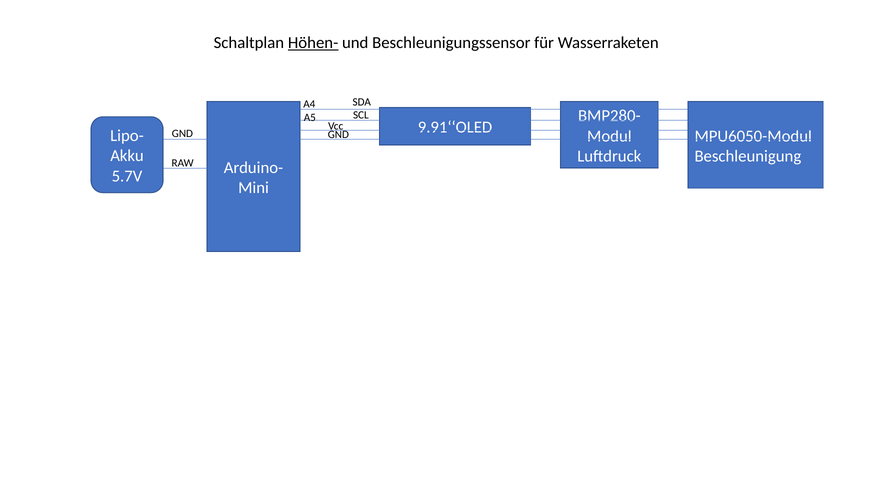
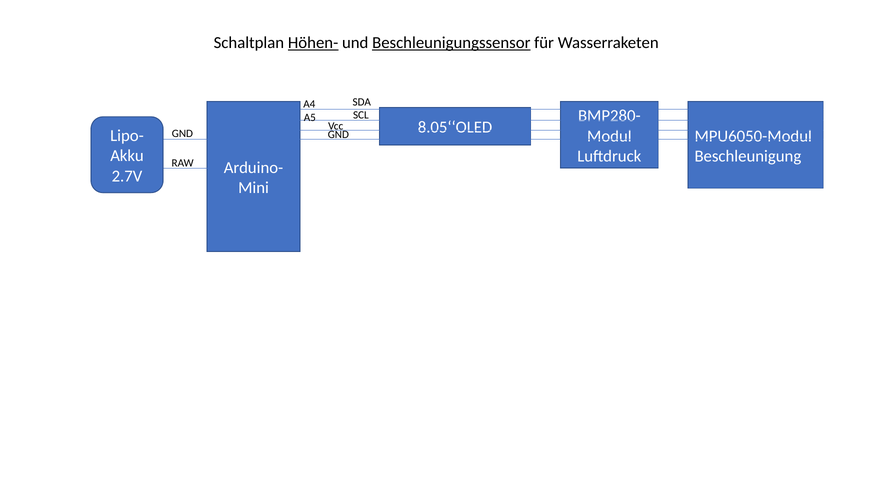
Beschleunigungssensor underline: none -> present (451, 43)
9.91‘‘OLED: 9.91‘‘OLED -> 8.05‘‘OLED (455, 127)
5.7V: 5.7V -> 2.7V (127, 176)
